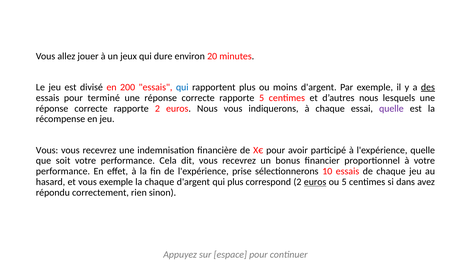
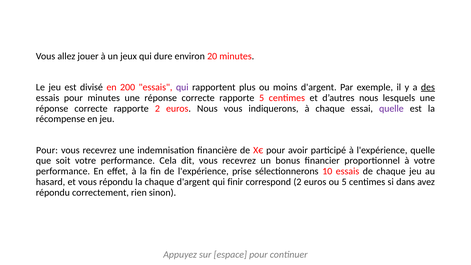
qui colour: blue -> purple (182, 87)
pour terminé: terminé -> minutes (104, 98)
Vous: Vous -> Pour (47, 150)
vous exemple: exemple -> répondu (116, 182)
qui plus: plus -> finir (235, 182)
euros underline: present -> none (315, 182)
